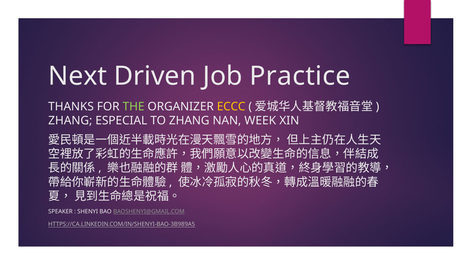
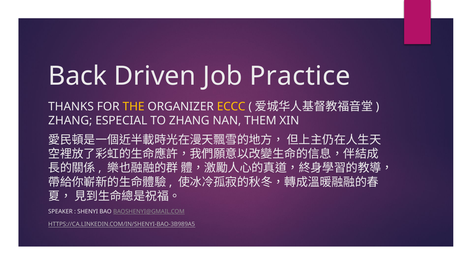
Next: Next -> Back (78, 76)
THE colour: light green -> yellow (134, 107)
WEEK: WEEK -> THEM (260, 121)
